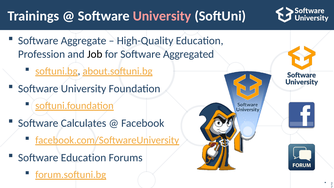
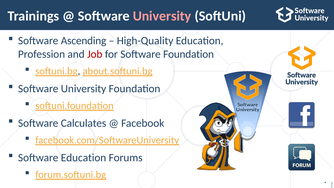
Aggregate: Aggregate -> Ascending (84, 41)
Job colour: black -> red (95, 54)
Software Aggregated: Aggregated -> Foundation (189, 54)
